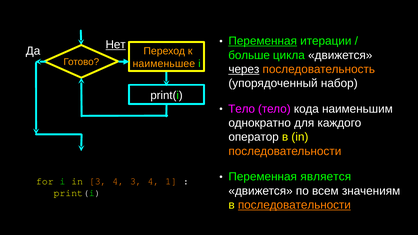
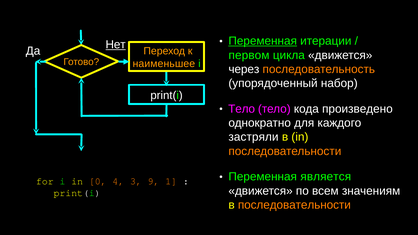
больше: больше -> первом (249, 55)
через underline: present -> none (244, 69)
наименьшим: наименьшим -> произведено (357, 109)
оператор: оператор -> застряли (253, 137)
in 3: 3 -> 0 (98, 181)
4 3 4: 4 -> 9 (154, 181)
последовательности underline: present -> none (294, 205)
